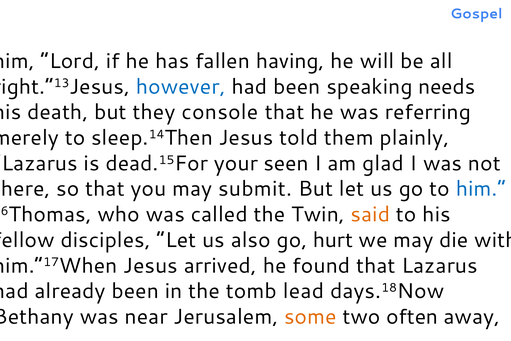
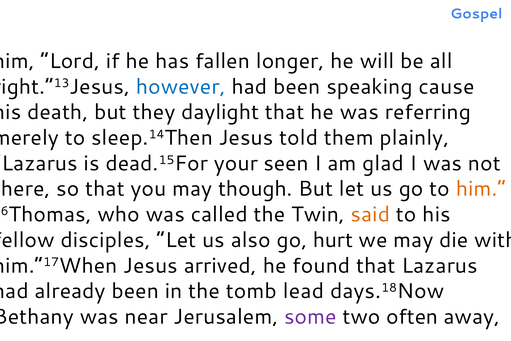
having: having -> longer (290, 61)
needs: needs -> cause (447, 87)
console: console -> daylight (220, 112)
submit: submit -> though (255, 189)
him colour: blue -> orange (481, 189)
some colour: orange -> purple (310, 317)
